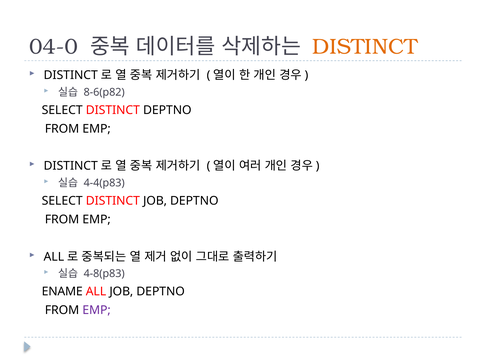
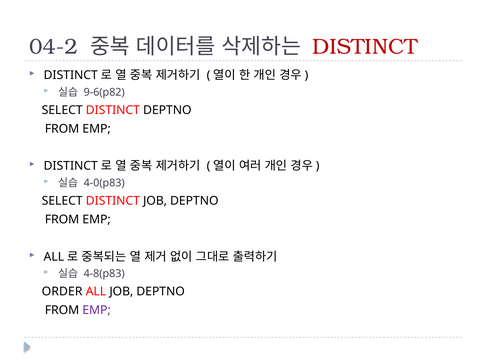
04-0: 04-0 -> 04-2 (53, 47)
DISTINCT colour: orange -> red (365, 47)
8-6(p82: 8-6(p82 -> 9-6(p82 (104, 92)
4-4(p83: 4-4(p83 -> 4-0(p83 (104, 183)
ENAME: ENAME -> ORDER (62, 292)
